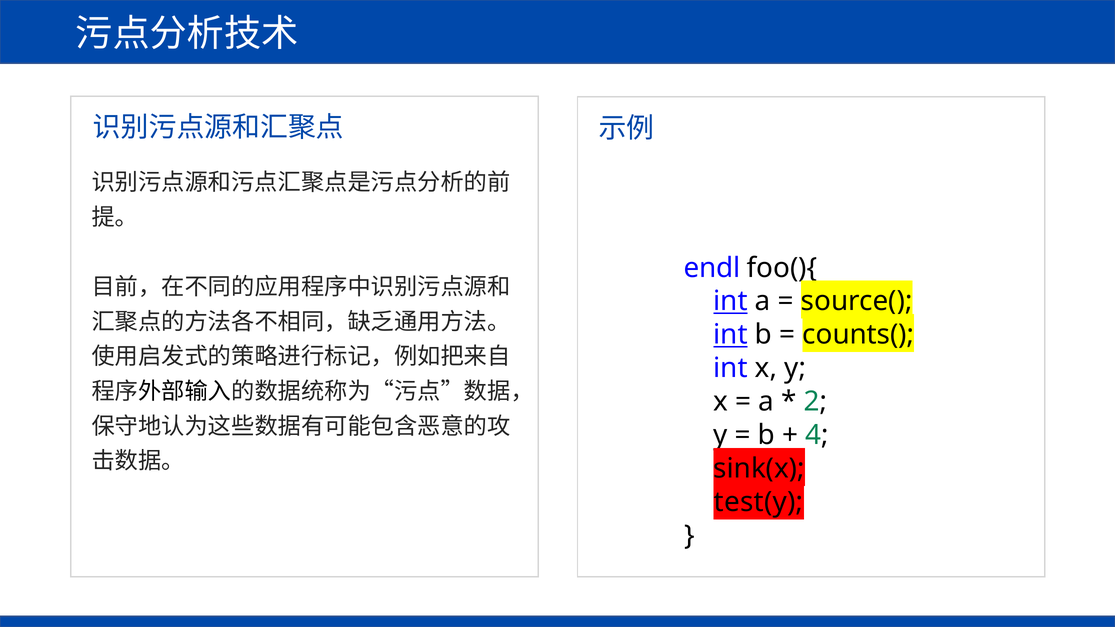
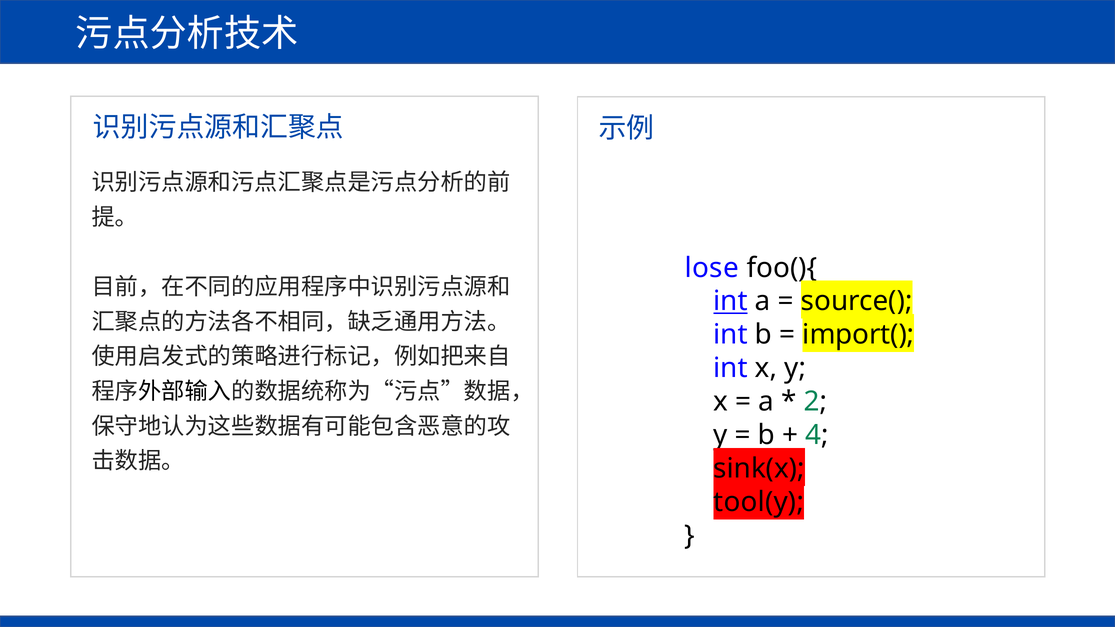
endl: endl -> lose (712, 268)
int underline: present -> none (731, 335)
counts(: counts( -> import( (858, 335)
test(y: test(y -> tool(y (759, 502)
